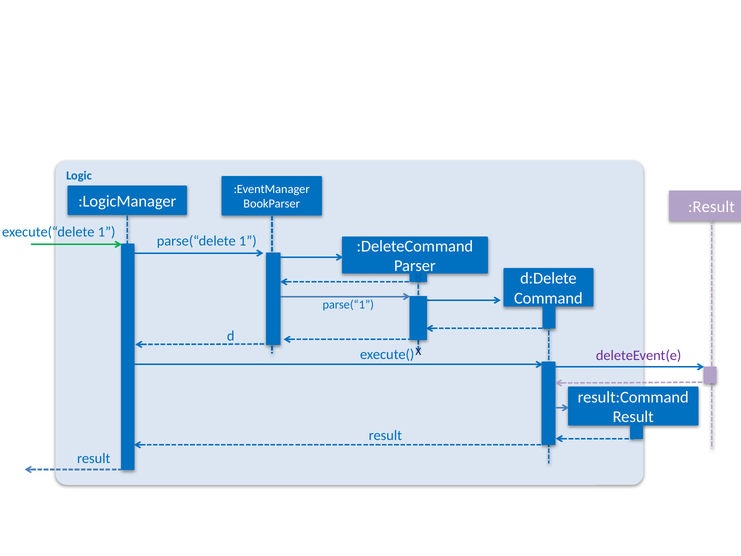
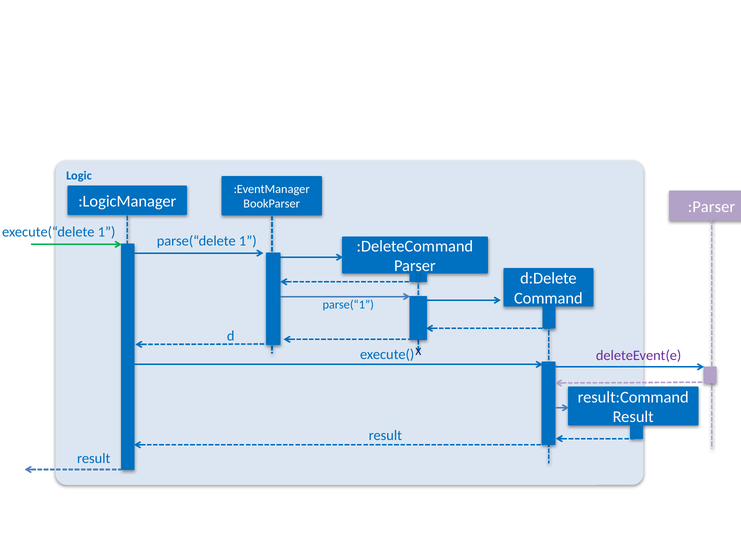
:Result: :Result -> :Parser (711, 207)
